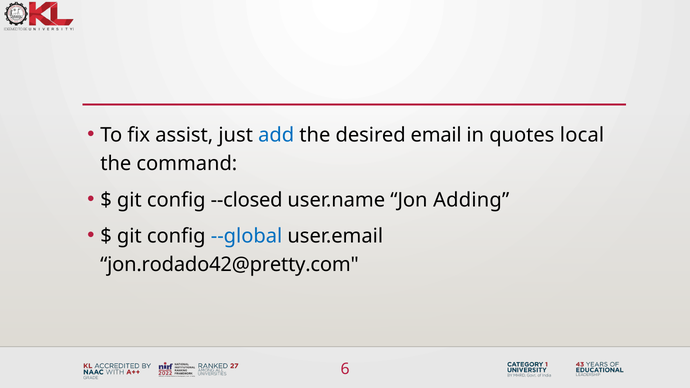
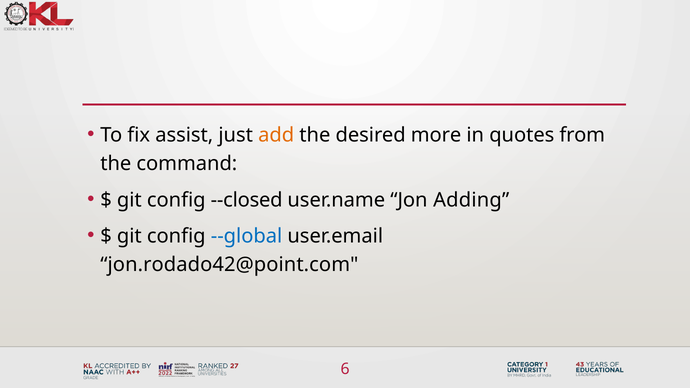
add colour: blue -> orange (276, 135)
email: email -> more (436, 135)
local: local -> from (582, 135)
jon.rodado42@pretty.com: jon.rodado42@pretty.com -> jon.rodado42@point.com (229, 265)
